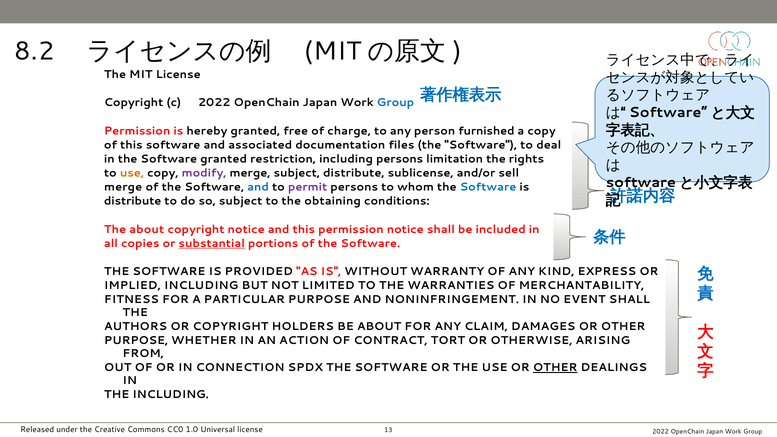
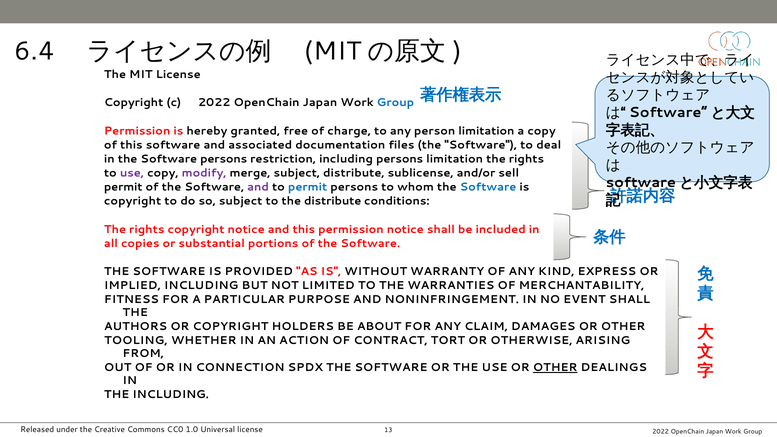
8.2: 8.2 -> 6.4 (34, 51)
person furnished: furnished -> limitation (486, 131)
Software granted: granted -> persons (224, 159)
use colour: orange -> purple (132, 173)
merge: merge -> permit (123, 187)
and colour: blue -> purple (258, 187)
permit colour: purple -> blue (308, 187)
distribute: distribute -> copyright (133, 201)
the obtaining: obtaining -> distribute (333, 201)
about: about -> rights (147, 229)
substantial underline: present -> none (212, 243)
PURPOSE: PURPOSE -> TOOLING (136, 341)
